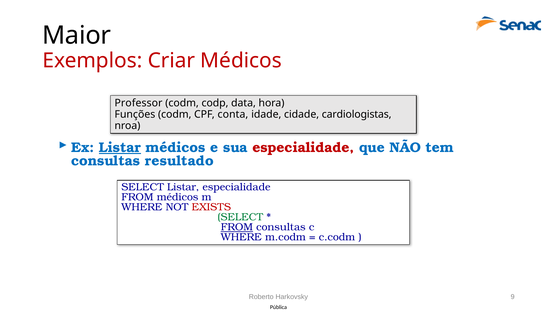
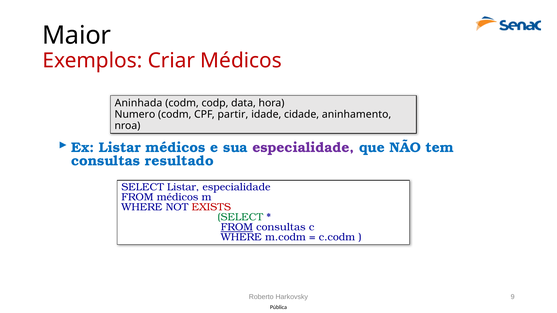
Professor: Professor -> Aninhada (139, 103)
Funções: Funções -> Numero (135, 114)
conta: conta -> partir (233, 114)
cardiologistas: cardiologistas -> aninhamento (357, 114)
Listar underline: present -> none (120, 148)
especialidade colour: red -> purple (303, 148)
